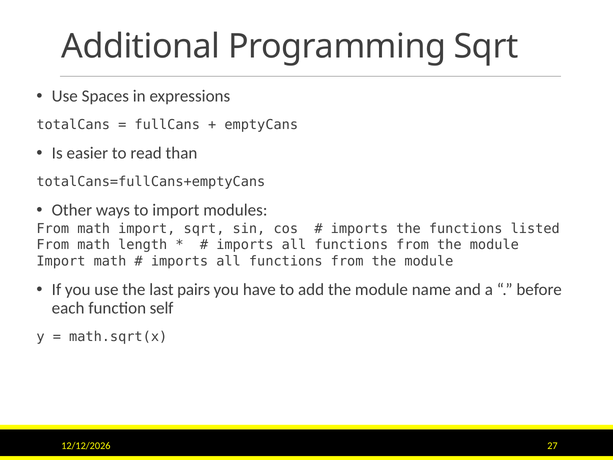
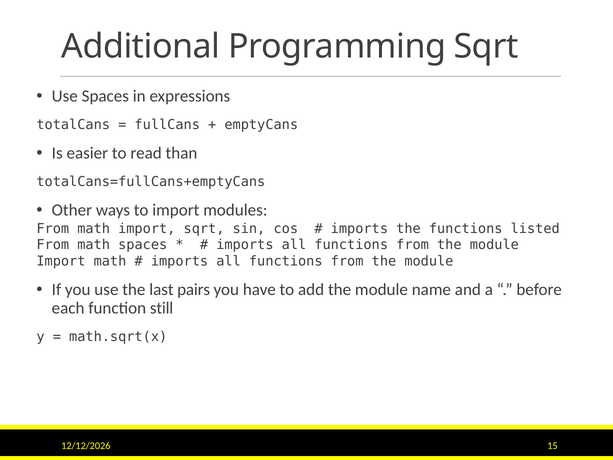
math length: length -> spaces (143, 245)
self: self -> still (162, 308)
27: 27 -> 15 (552, 446)
